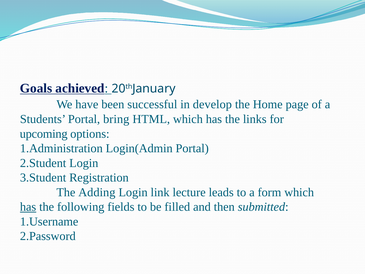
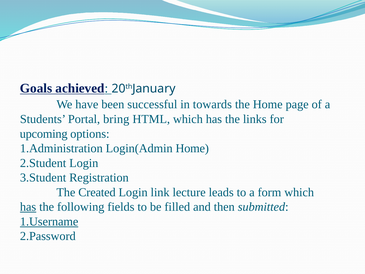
develop: develop -> towards (212, 104)
Login(Admin Portal: Portal -> Home (192, 148)
Adding: Adding -> Created (97, 192)
1.Username underline: none -> present (49, 221)
